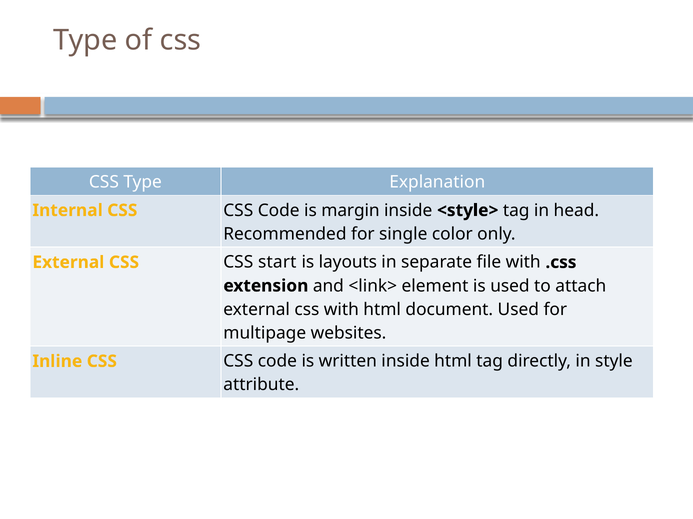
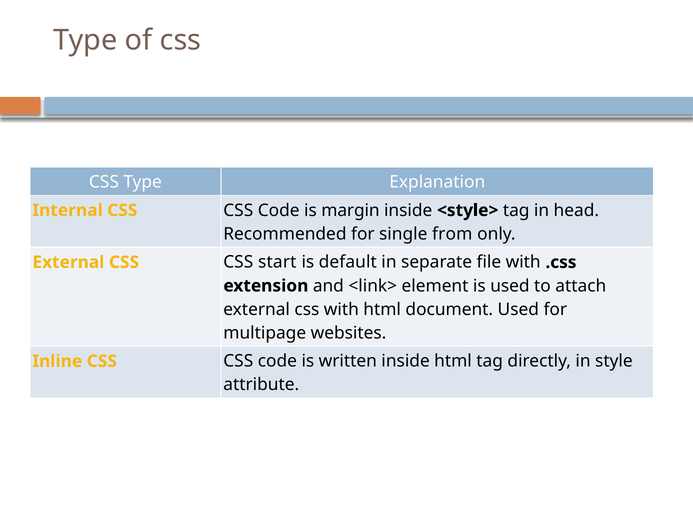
color: color -> from (452, 234)
layouts: layouts -> default (348, 263)
